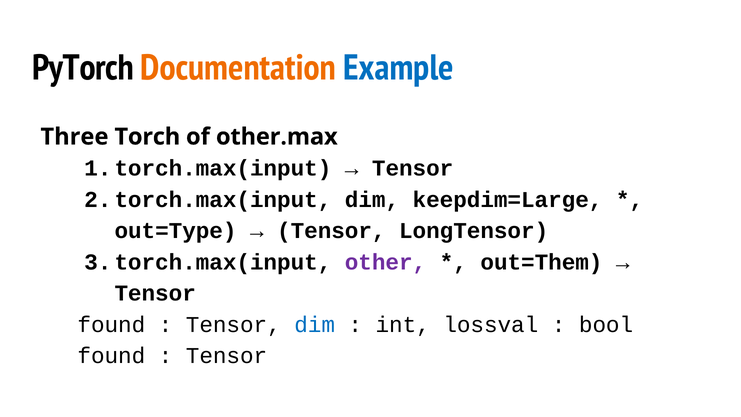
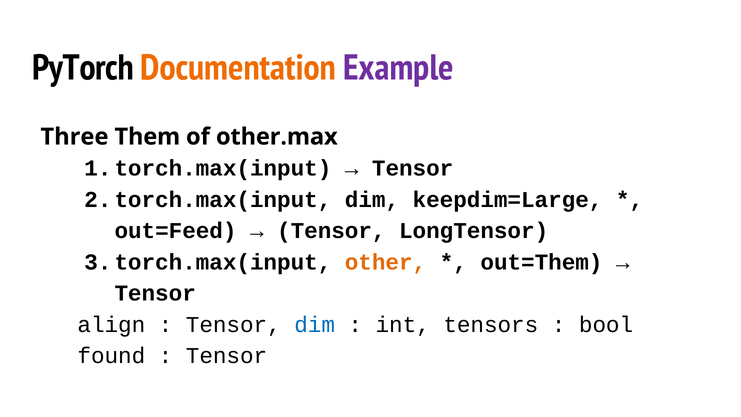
Example colour: blue -> purple (399, 68)
Torch: Torch -> Them (147, 137)
out=Type: out=Type -> out=Feed (175, 231)
other colour: purple -> orange (386, 262)
found: found -> align (111, 325)
lossval: lossval -> tensors (491, 325)
